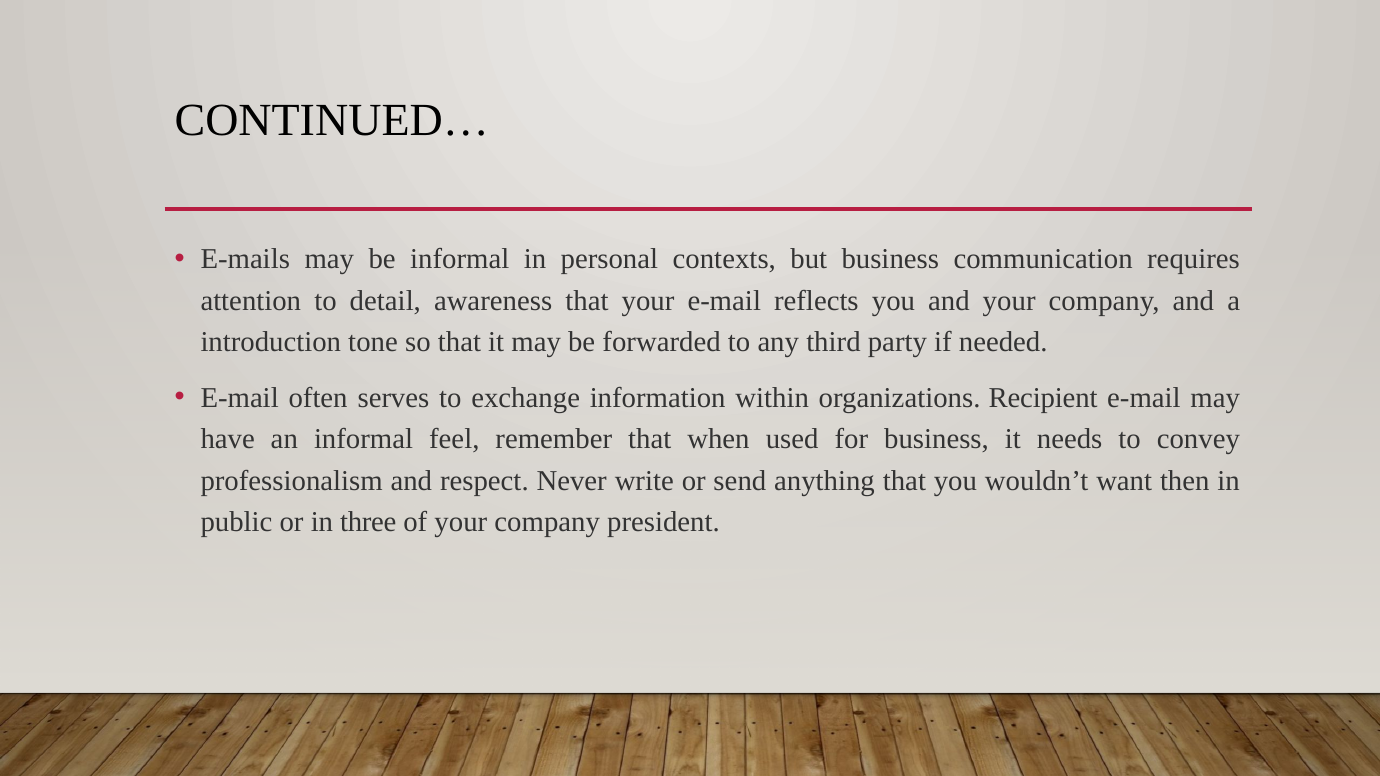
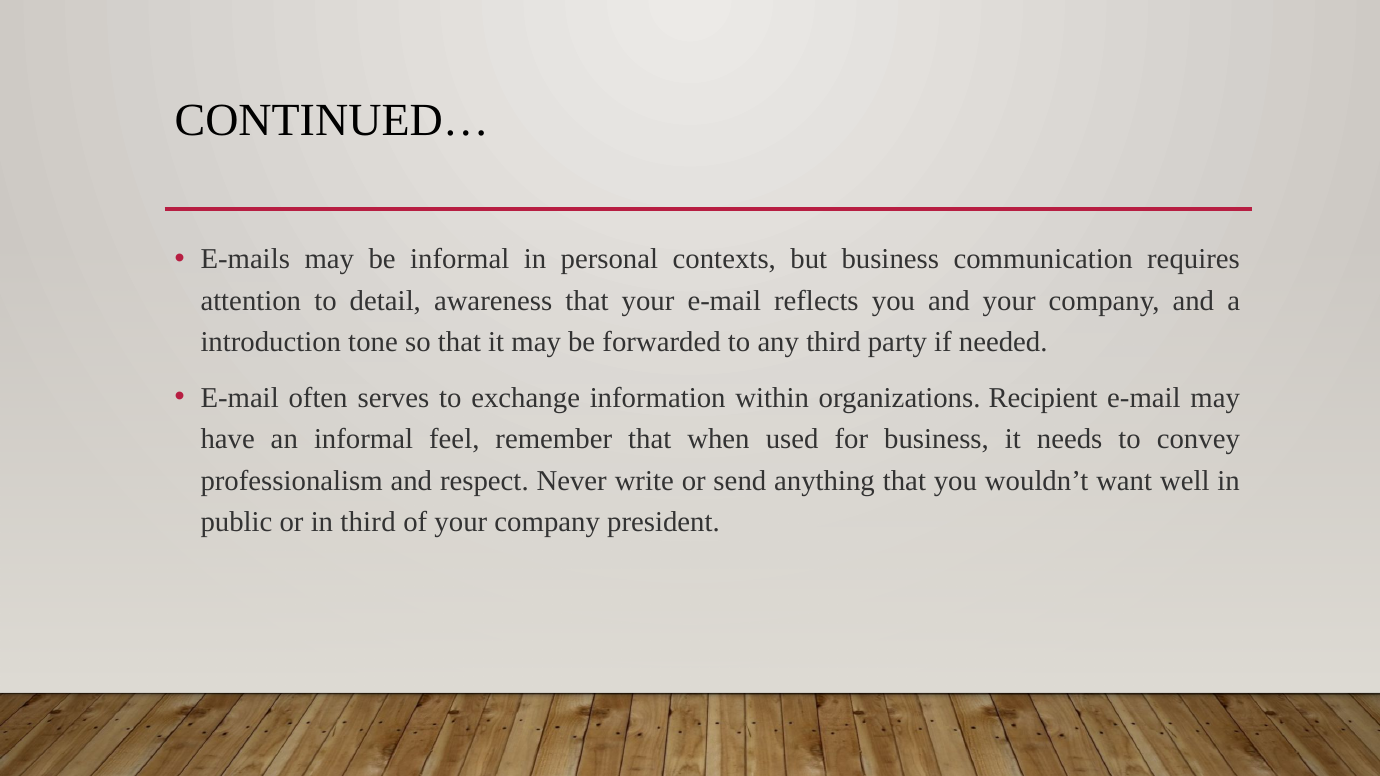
then: then -> well (1185, 481)
in three: three -> third (368, 522)
